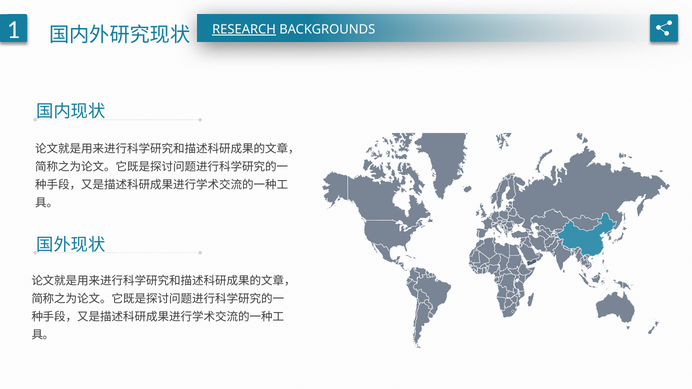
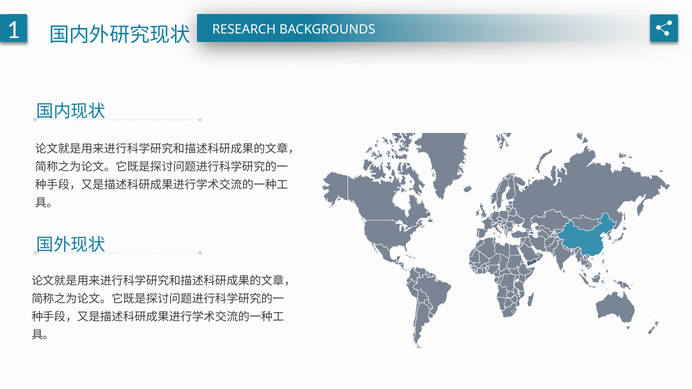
RESEARCH underline: present -> none (244, 30)
